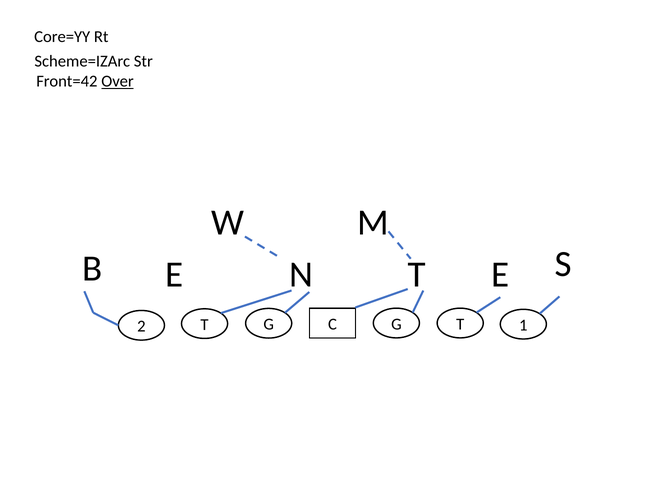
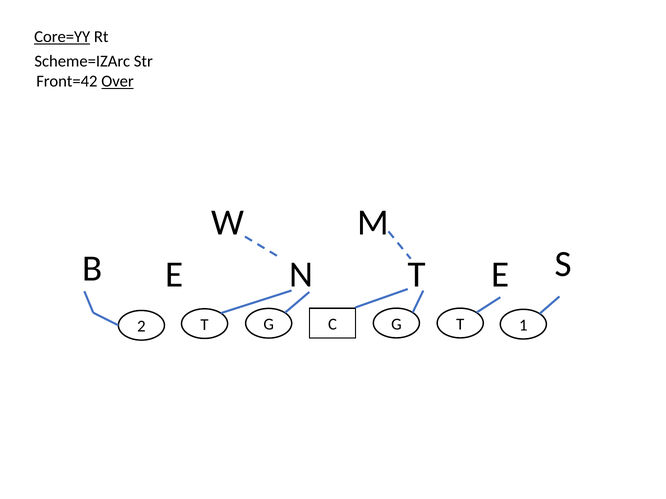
Core=YY underline: none -> present (62, 37)
